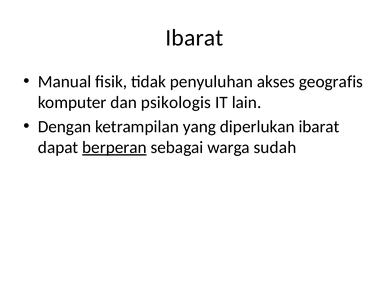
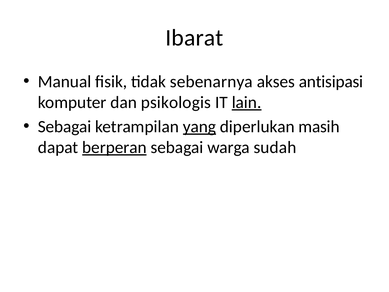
penyuluhan: penyuluhan -> sebenarnya (211, 82)
geografis: geografis -> antisipasi (331, 82)
lain underline: none -> present (247, 102)
Dengan: Dengan -> Sebagai (65, 127)
yang underline: none -> present (199, 127)
diperlukan ibarat: ibarat -> masih (319, 127)
